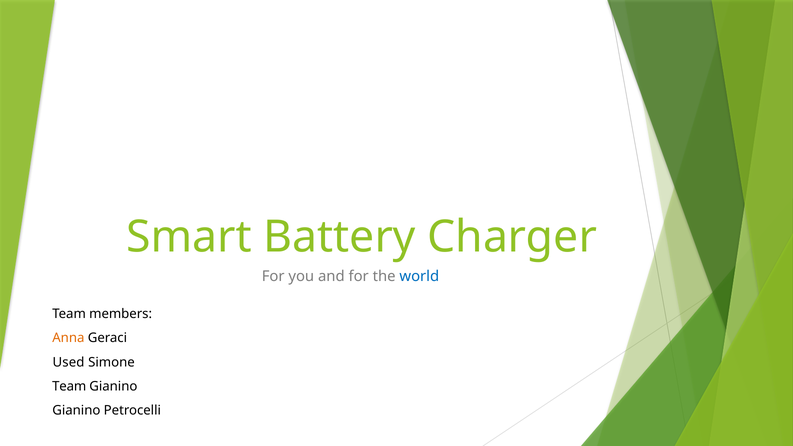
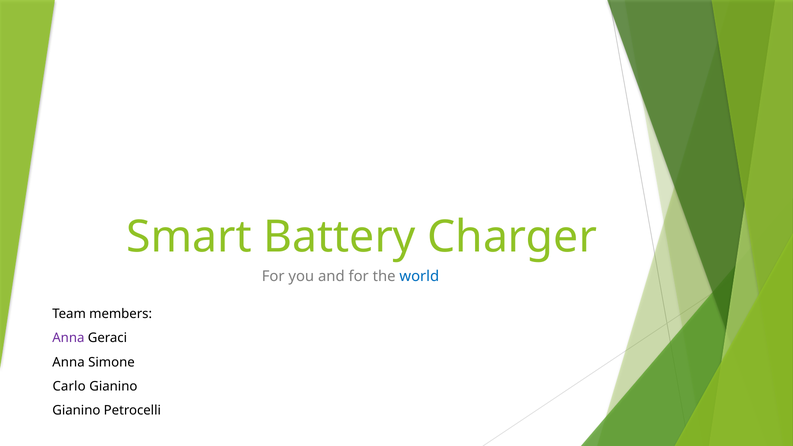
Anna colour: orange -> purple (68, 338)
Used: Used -> Anna (69, 362)
Team: Team -> Carlo (69, 386)
